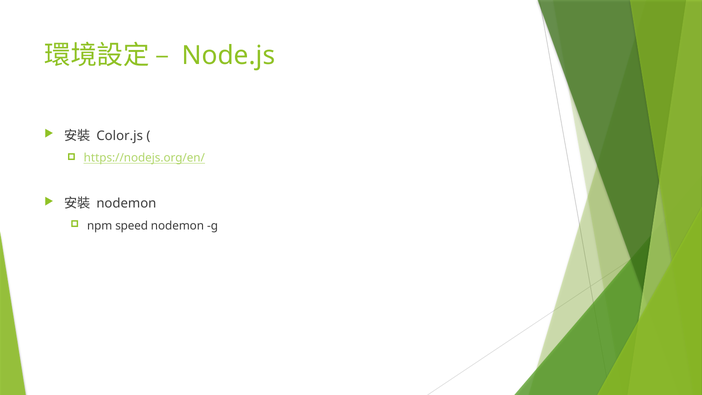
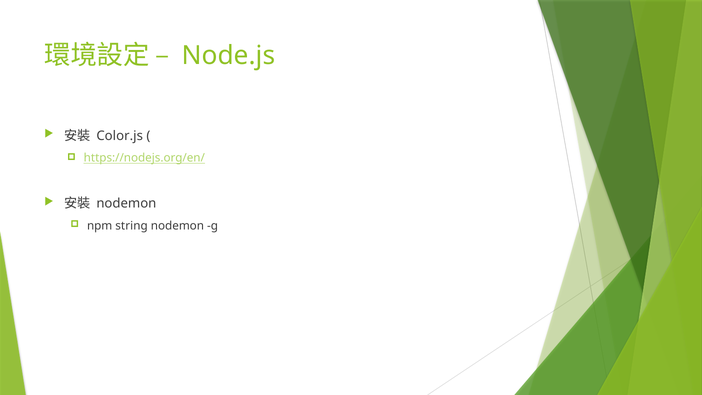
speed: speed -> string (132, 226)
